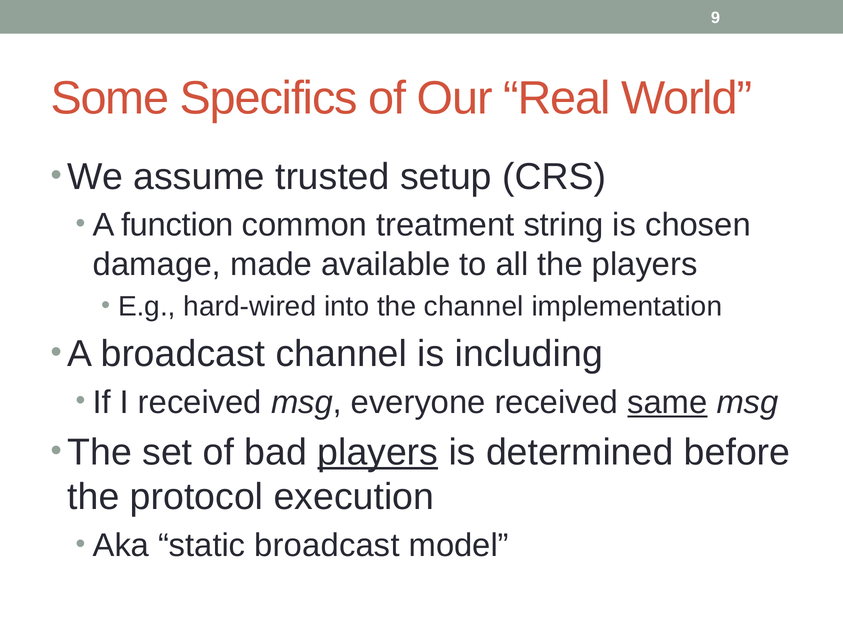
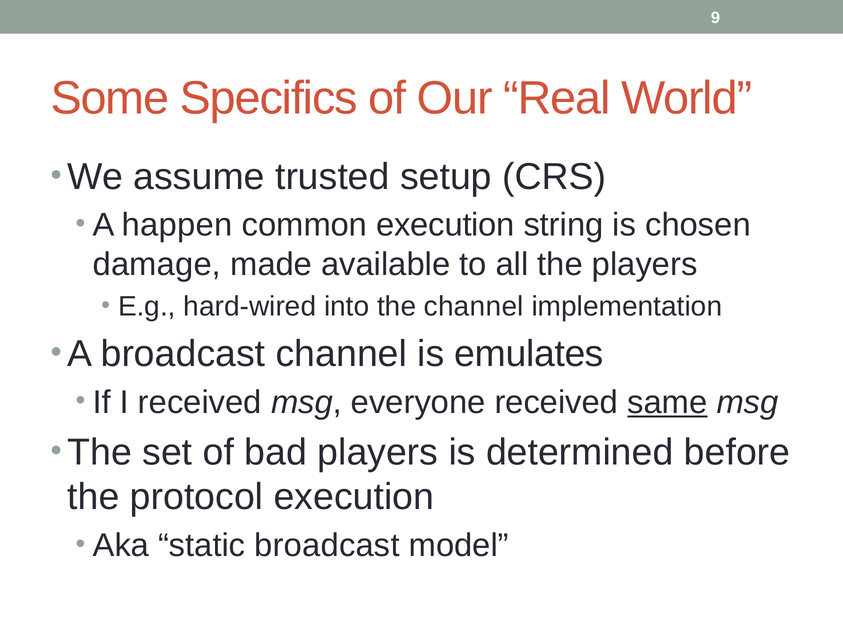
function: function -> happen (177, 225)
common treatment: treatment -> execution (445, 225)
including: including -> emulates (529, 354)
players underline: present -> none (378, 452)
